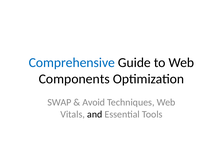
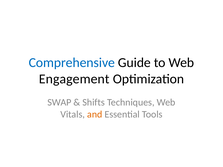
Components: Components -> Engagement (74, 79)
Avoid: Avoid -> Shifts (94, 103)
and colour: black -> orange (95, 114)
